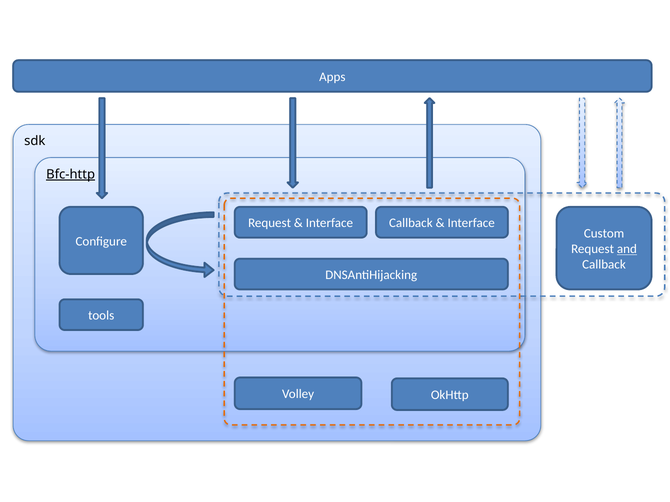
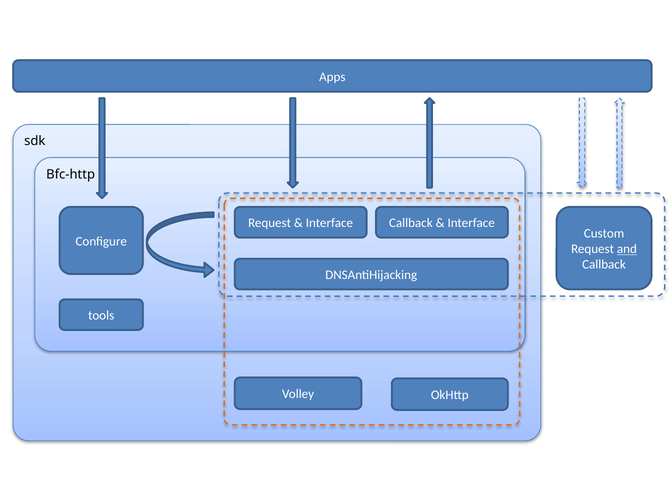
Bfc-http underline: present -> none (71, 174)
